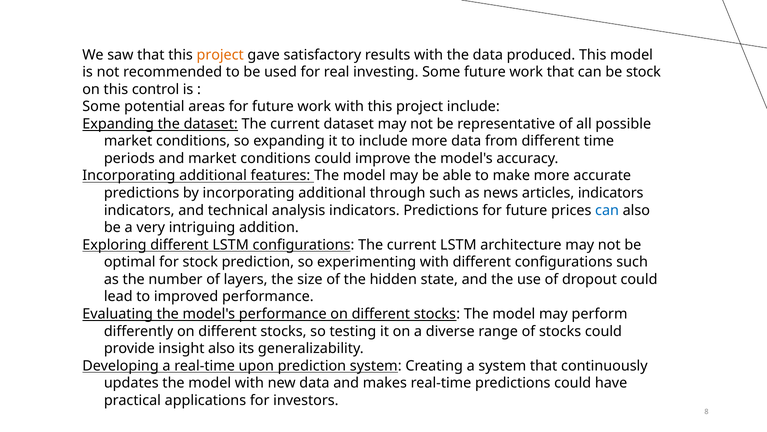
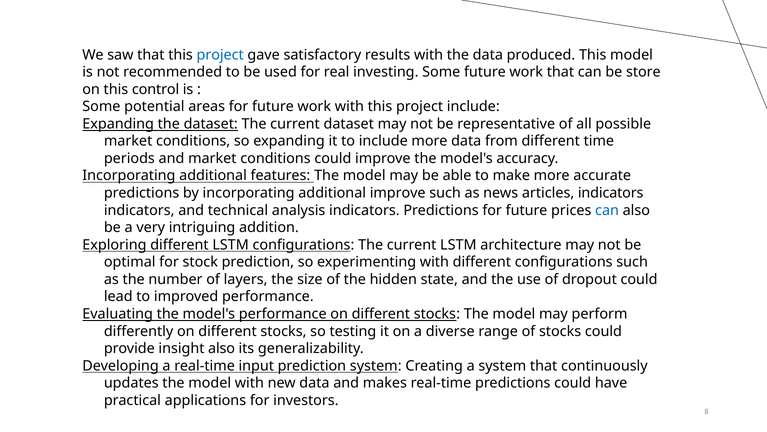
project colour: orange -> blue (220, 55)
be stock: stock -> store (643, 72)
additional through: through -> improve (398, 193)
upon: upon -> input (256, 365)
